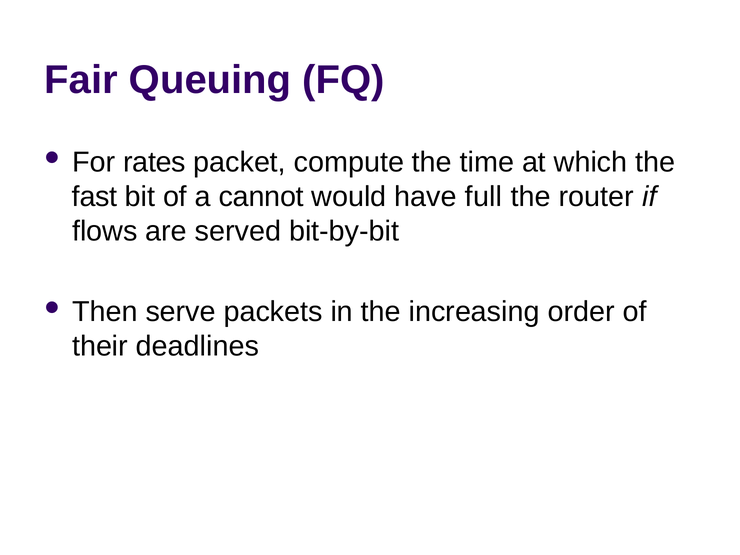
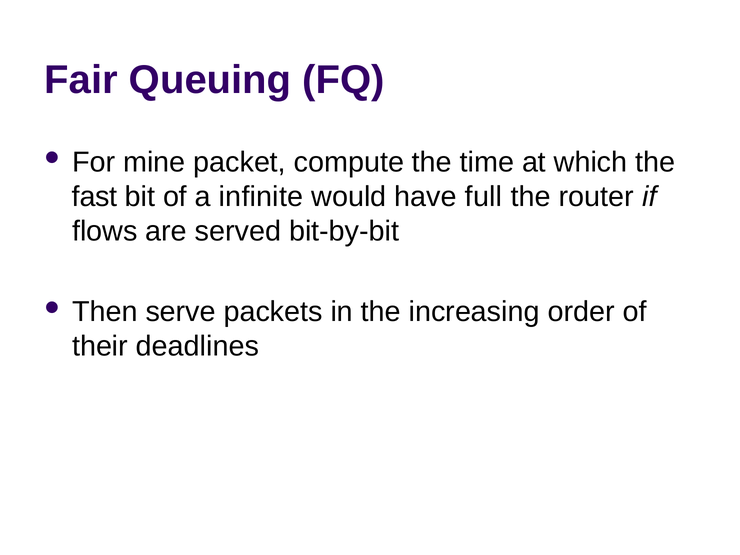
rates: rates -> mine (154, 162)
cannot: cannot -> infinite (261, 197)
